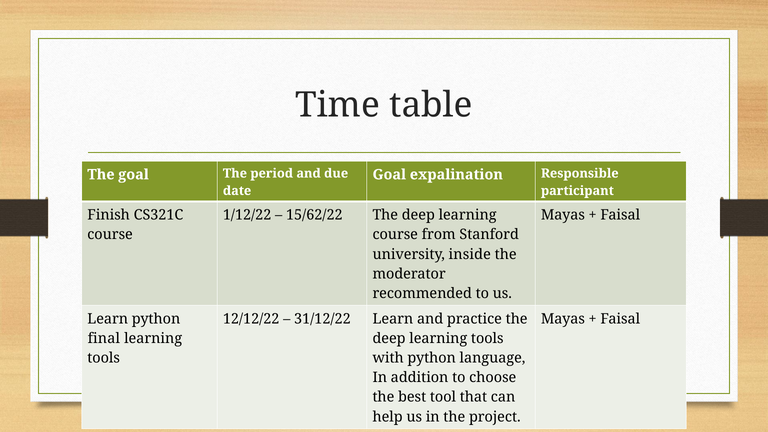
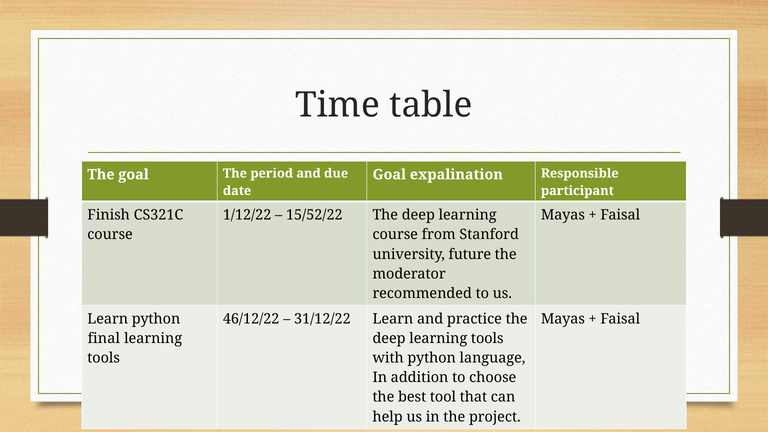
15/62/22: 15/62/22 -> 15/52/22 (314, 215)
inside: inside -> future (470, 254)
12/12/22: 12/12/22 -> 46/12/22 (251, 319)
